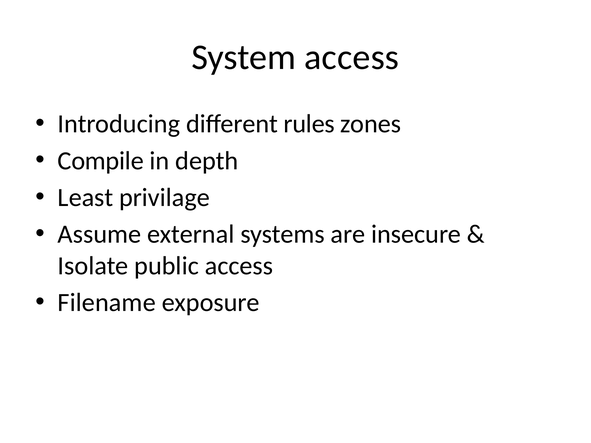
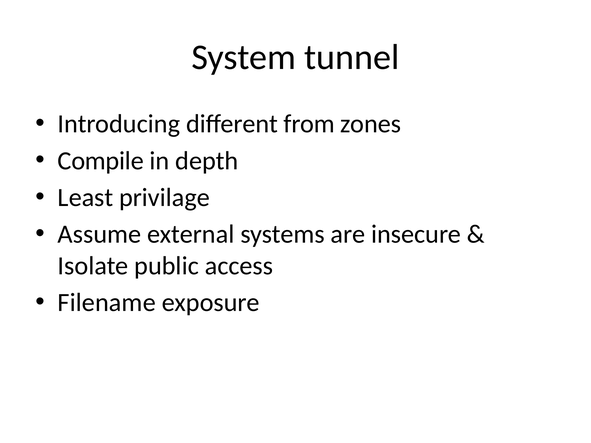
System access: access -> tunnel (352, 57)
rules: rules -> from (309, 124)
